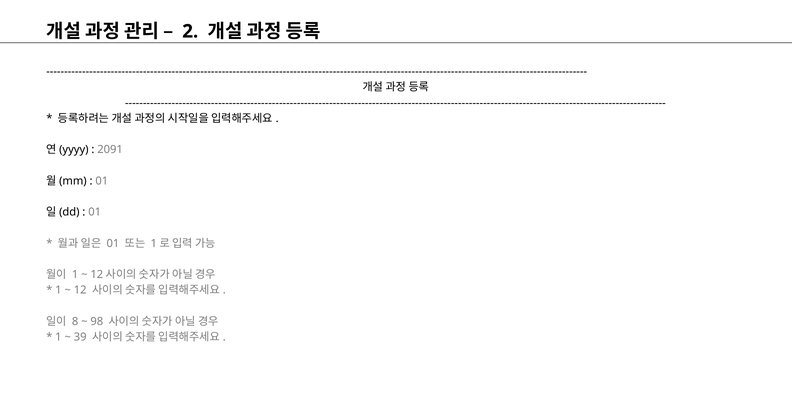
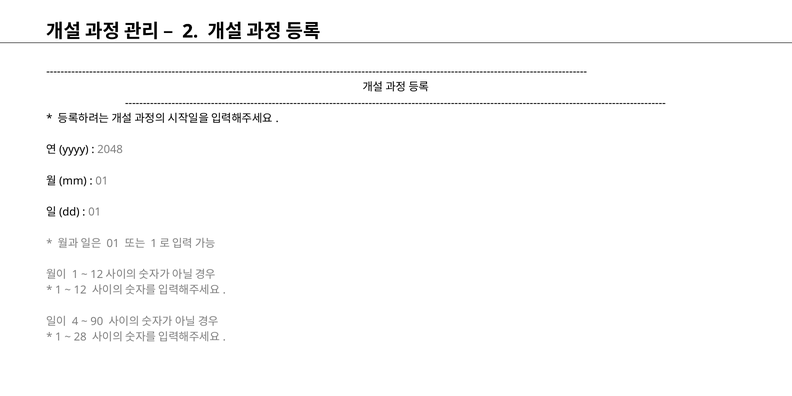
2091: 2091 -> 2048 (110, 150)
8: 8 -> 4 (75, 322)
98: 98 -> 90 (97, 322)
39: 39 -> 28 (80, 337)
